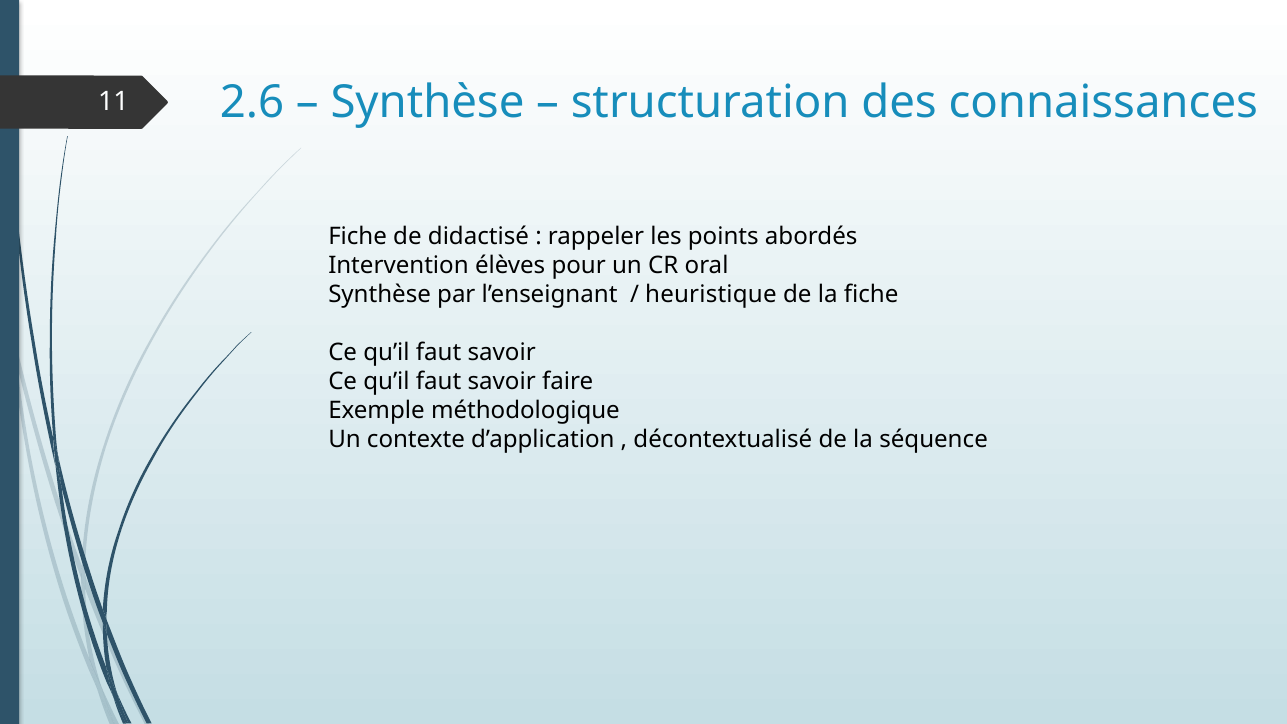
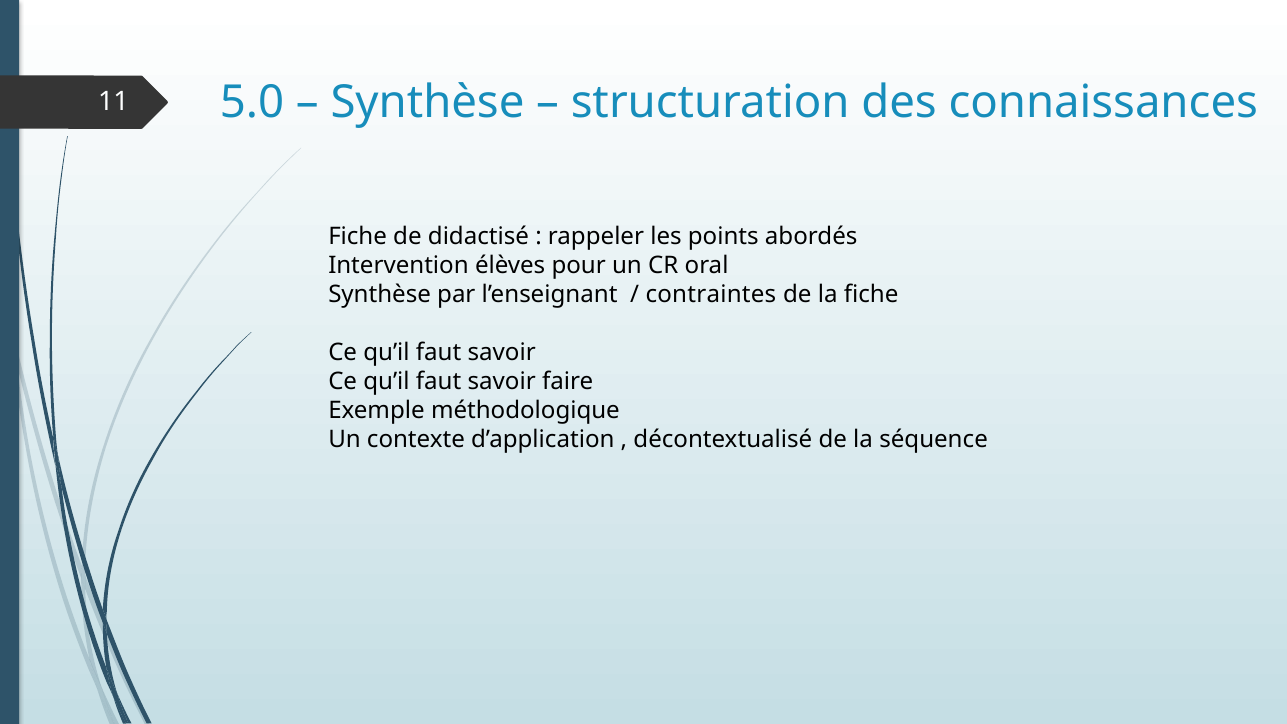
2.6: 2.6 -> 5.0 (252, 103)
heuristique: heuristique -> contraintes (711, 295)
